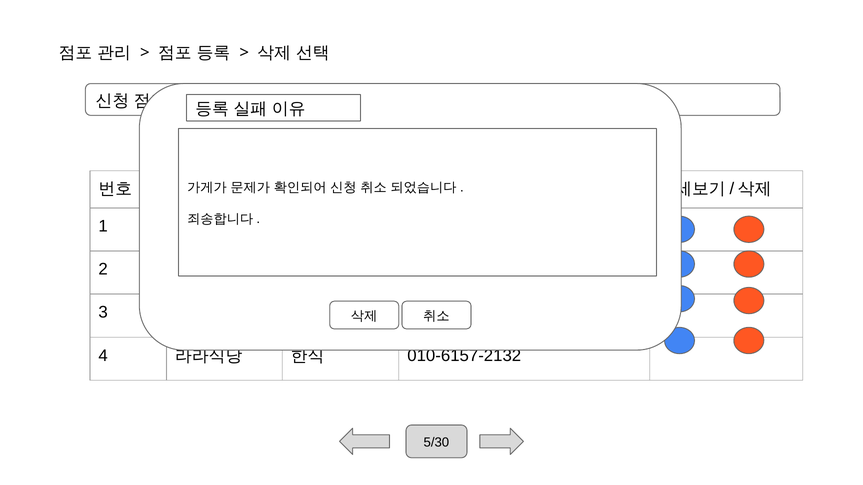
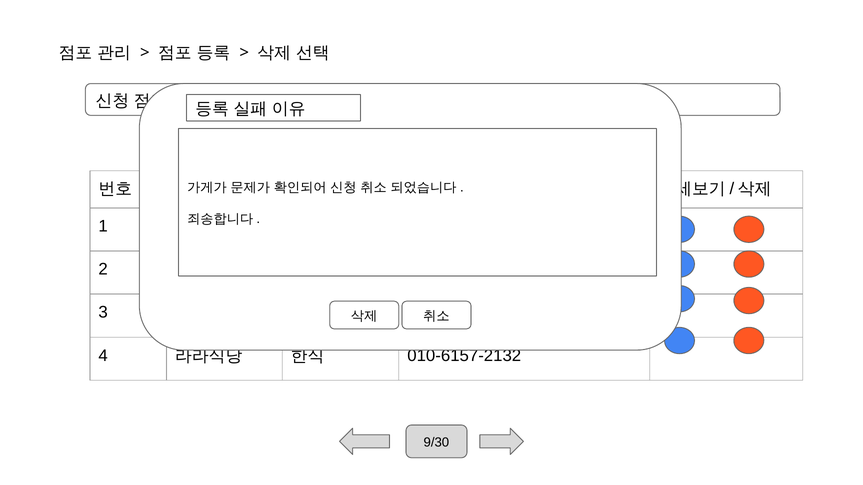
5/30: 5/30 -> 9/30 (436, 443)
